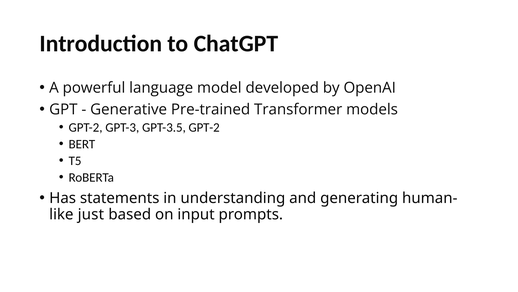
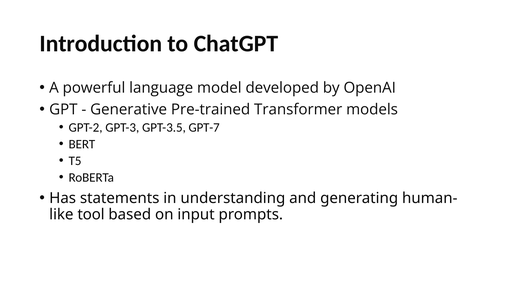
GPT-3.5 GPT-2: GPT-2 -> GPT-7 (204, 127)
just: just -> tool (91, 214)
